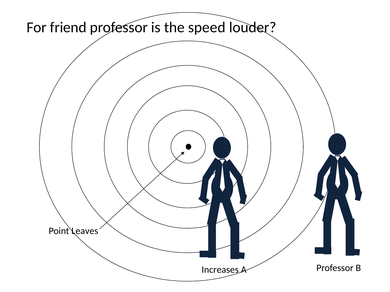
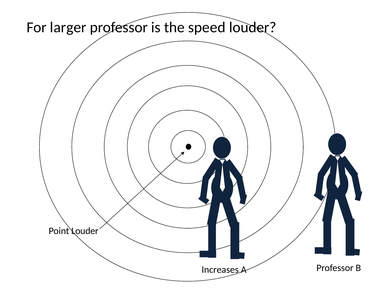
friend: friend -> larger (68, 27)
Point Leaves: Leaves -> Louder (85, 231)
